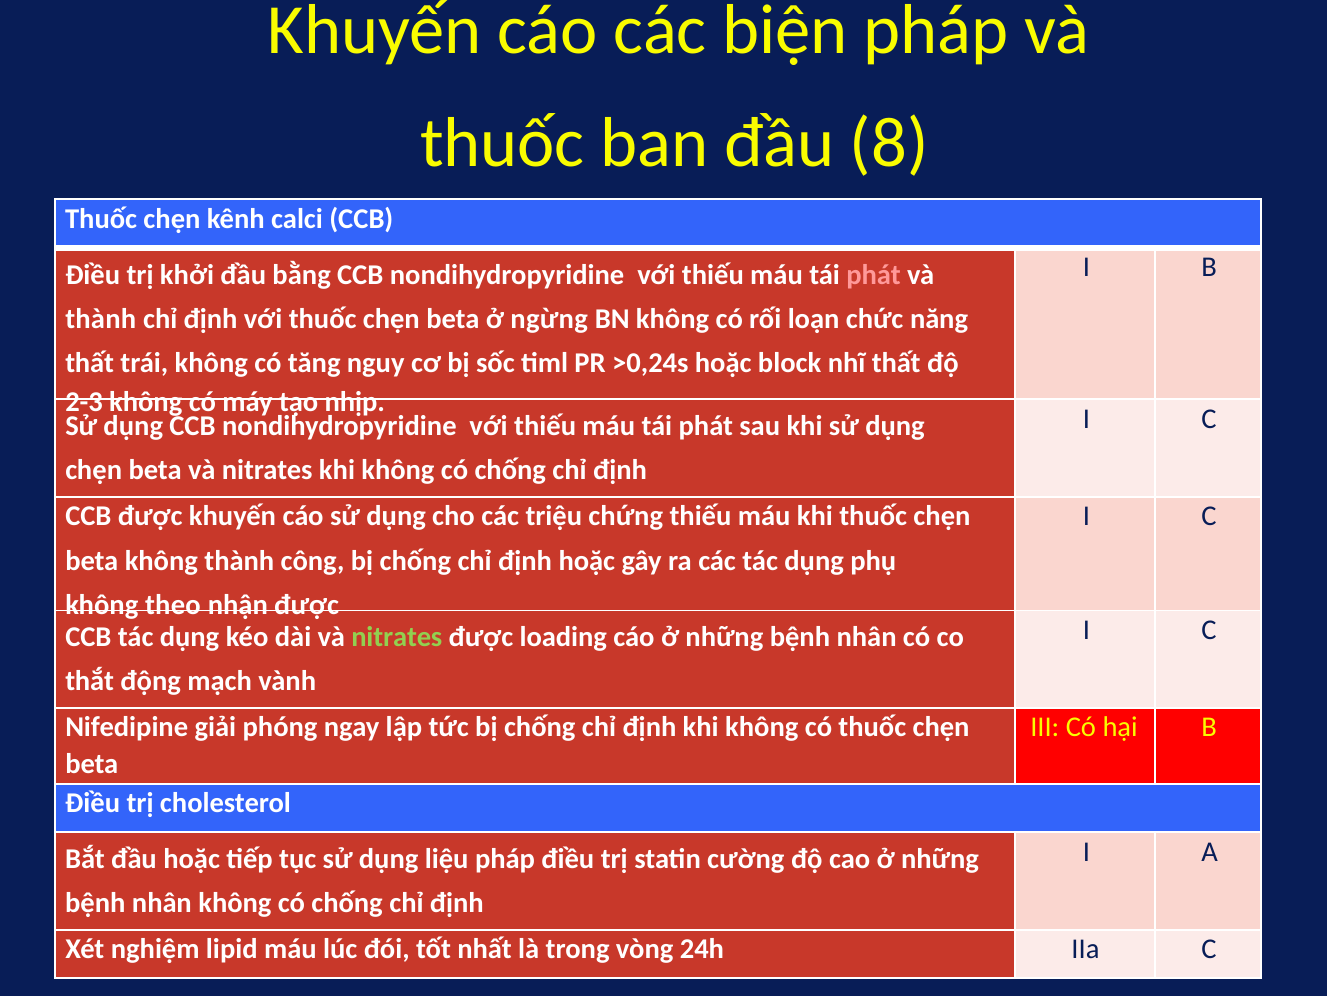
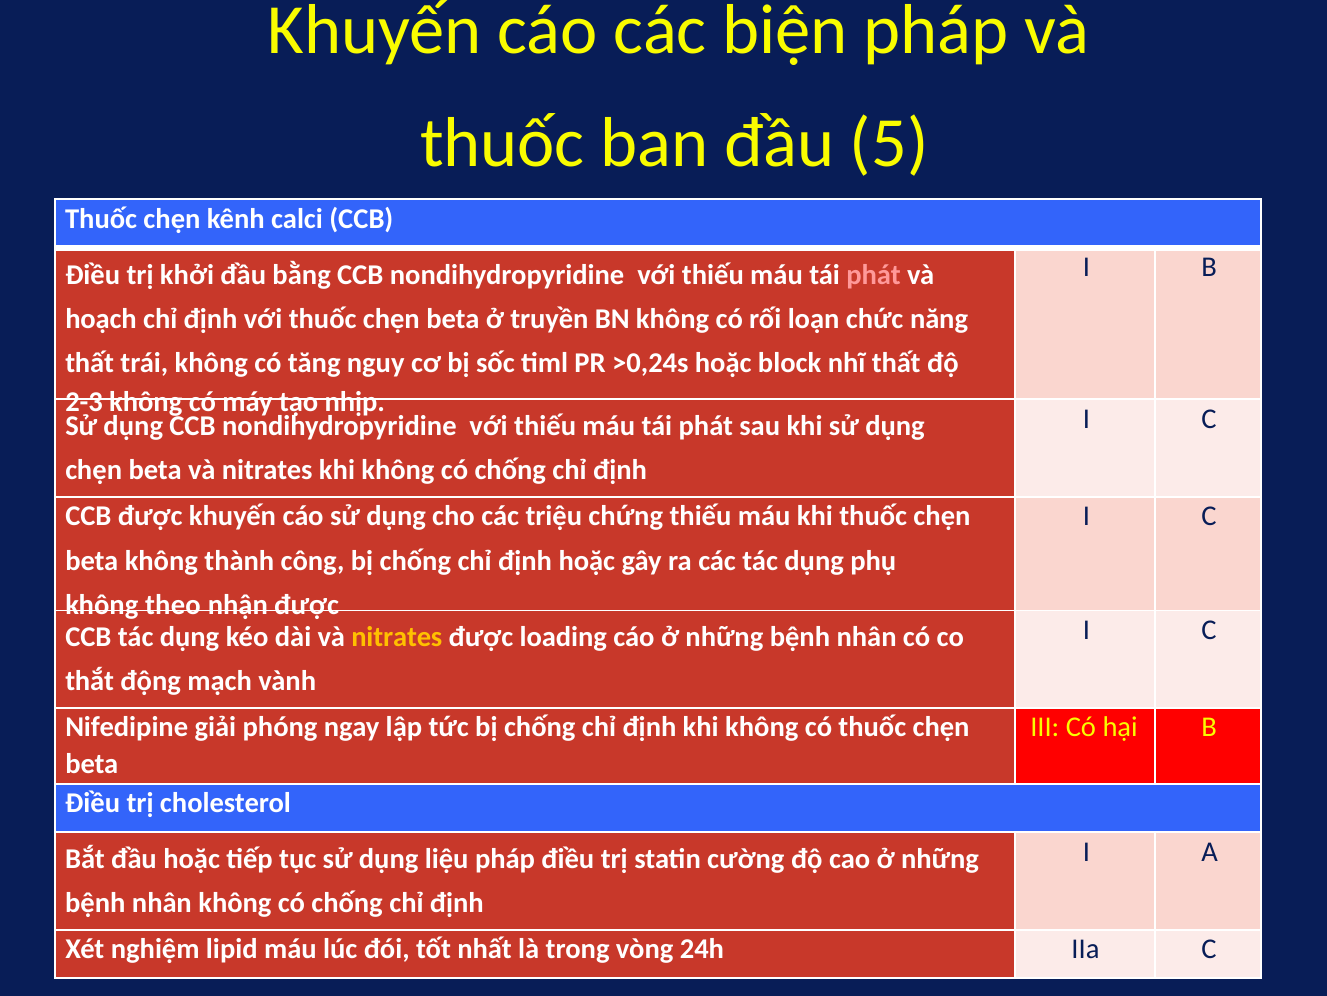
8: 8 -> 5 (889, 143)
thành: thành -> hoạch (101, 319)
ngừng: ngừng -> truyền (549, 319)
nitrates colour: light green -> yellow (397, 637)
